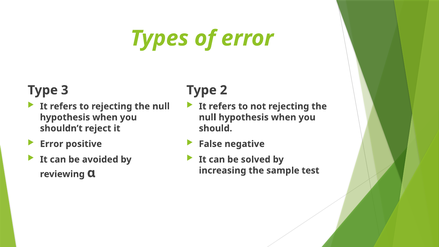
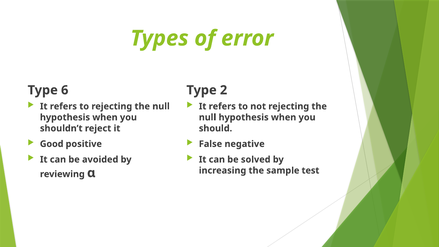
3: 3 -> 6 (65, 90)
Error: Error -> Good (52, 144)
